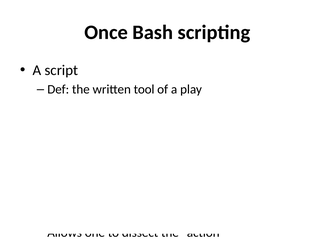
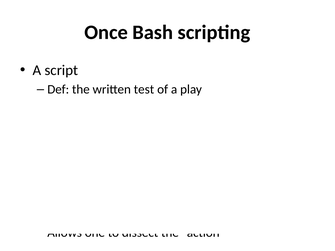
tool: tool -> test (144, 90)
